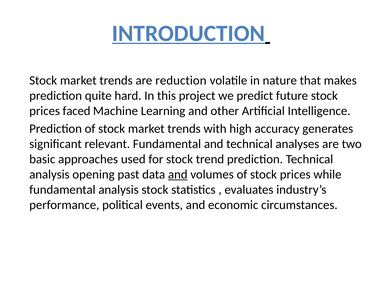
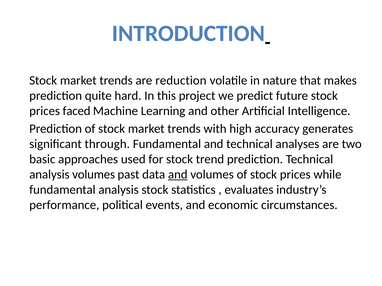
INTRODUCTION underline: present -> none (188, 33)
relevant: relevant -> through (107, 144)
analysis opening: opening -> volumes (94, 175)
